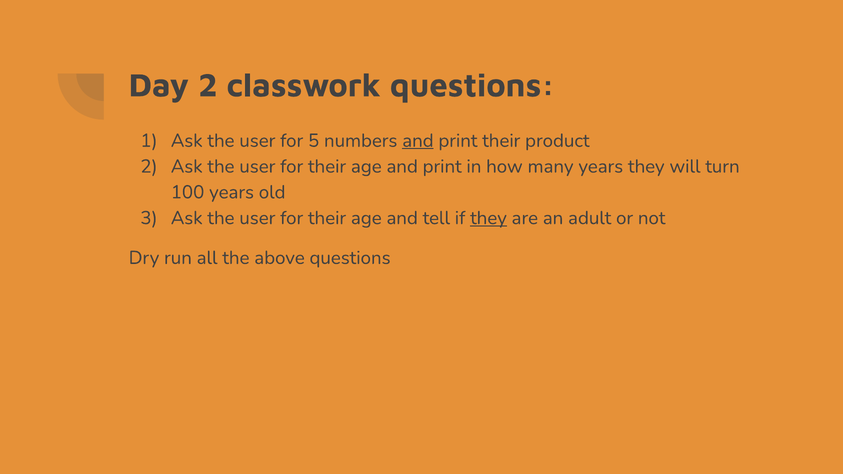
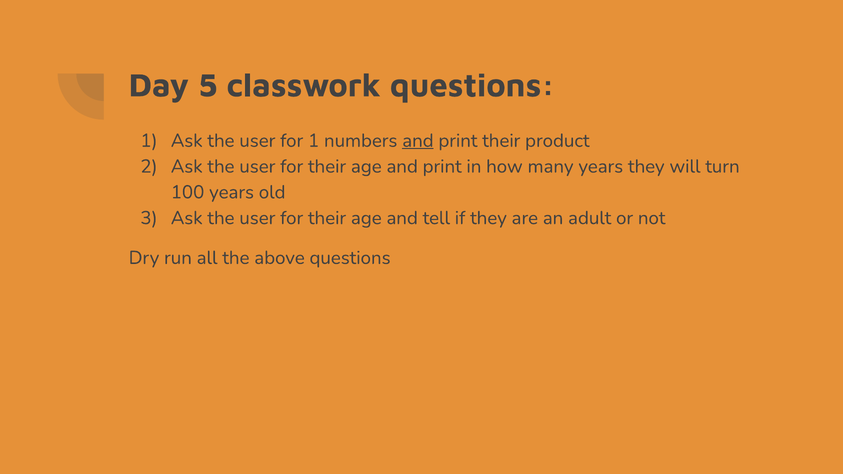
Day 2: 2 -> 5 (208, 86)
for 5: 5 -> 1 (314, 141)
they underline: present -> none (489, 218)
